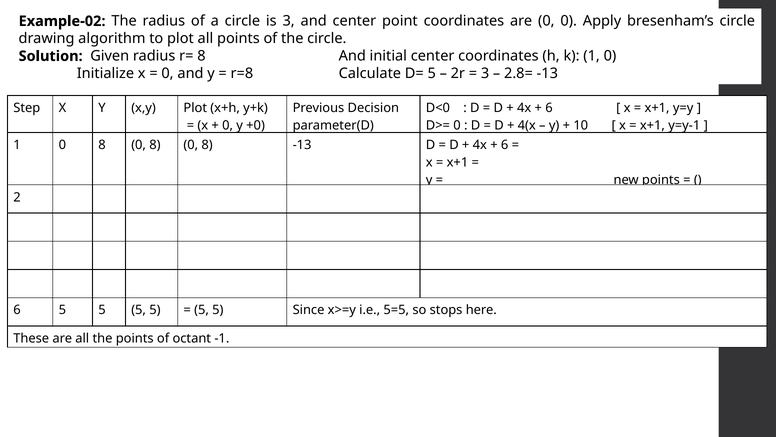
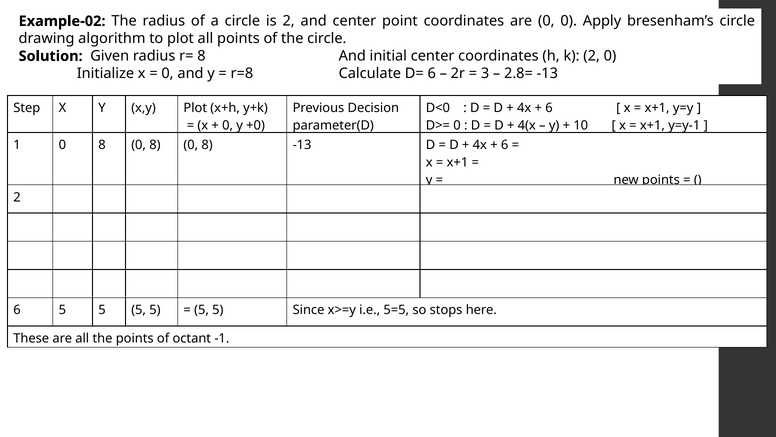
is 3: 3 -> 2 (289, 21)
k 1: 1 -> 2 (592, 56)
D= 5: 5 -> 6 (432, 74)
